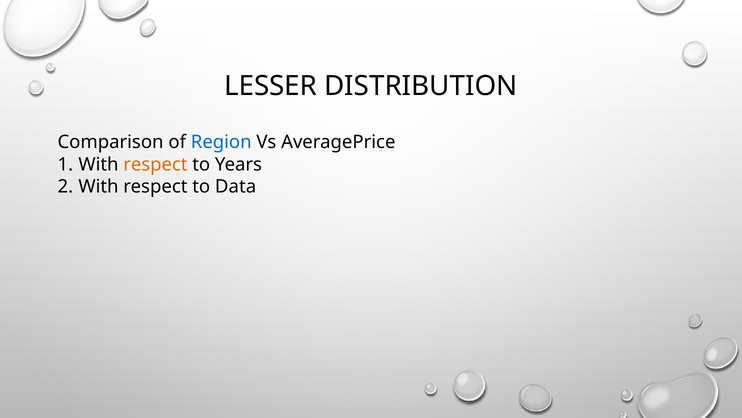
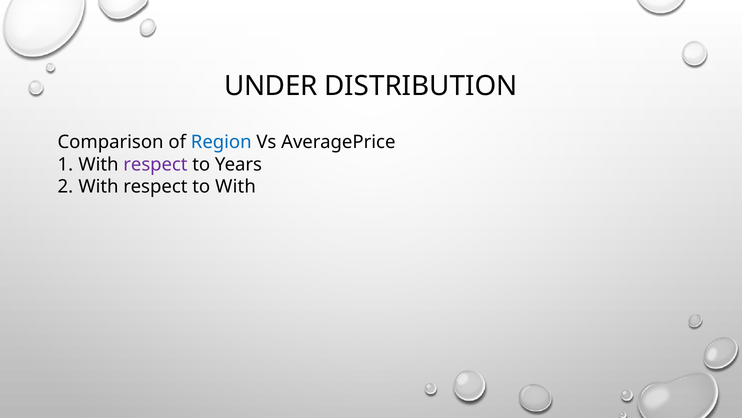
LESSER: LESSER -> UNDER (271, 86)
respect colour: orange -> purple (155, 164)
to Data: Data -> With (236, 186)
